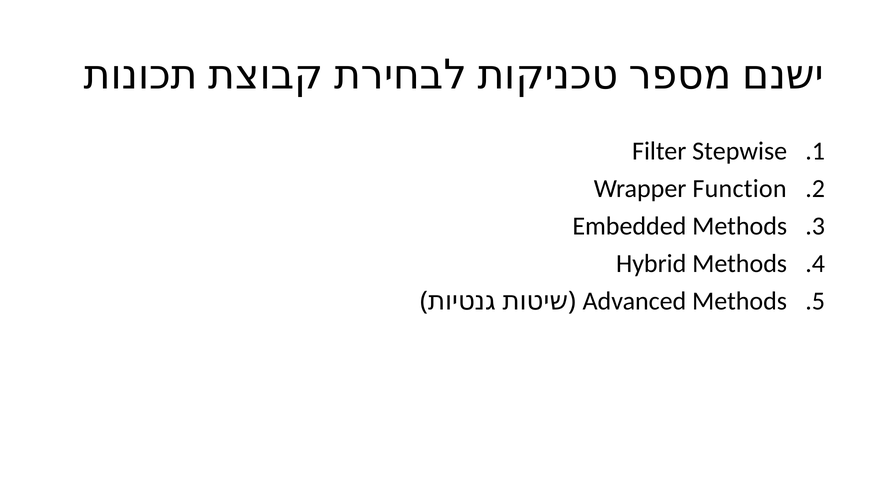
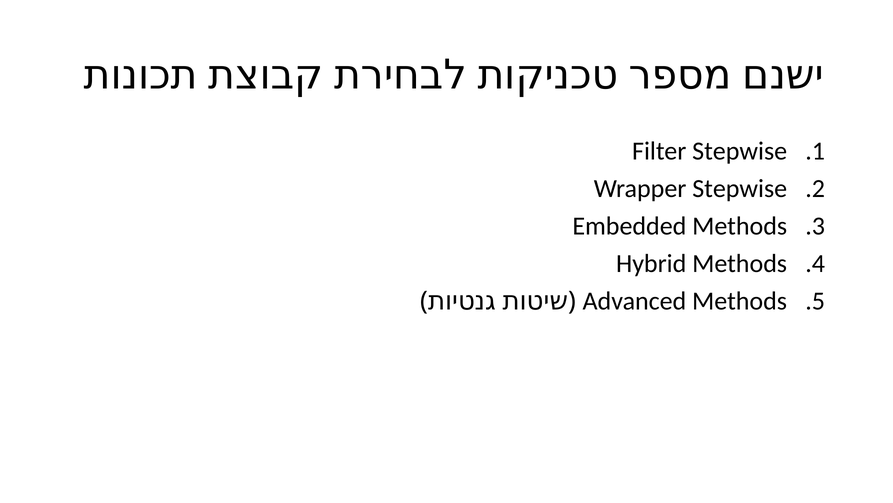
Wrapper Function: Function -> Stepwise (740, 188)
